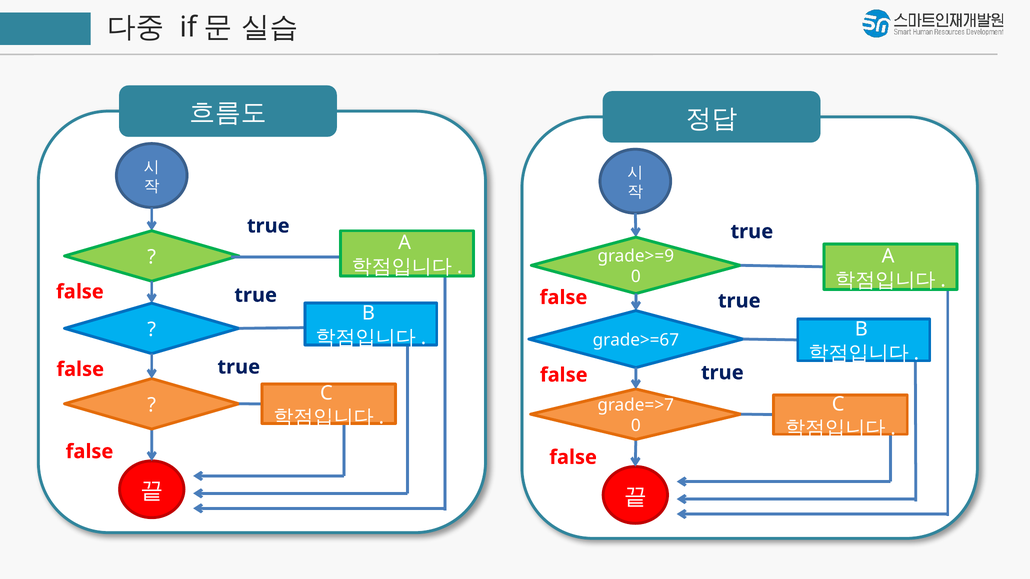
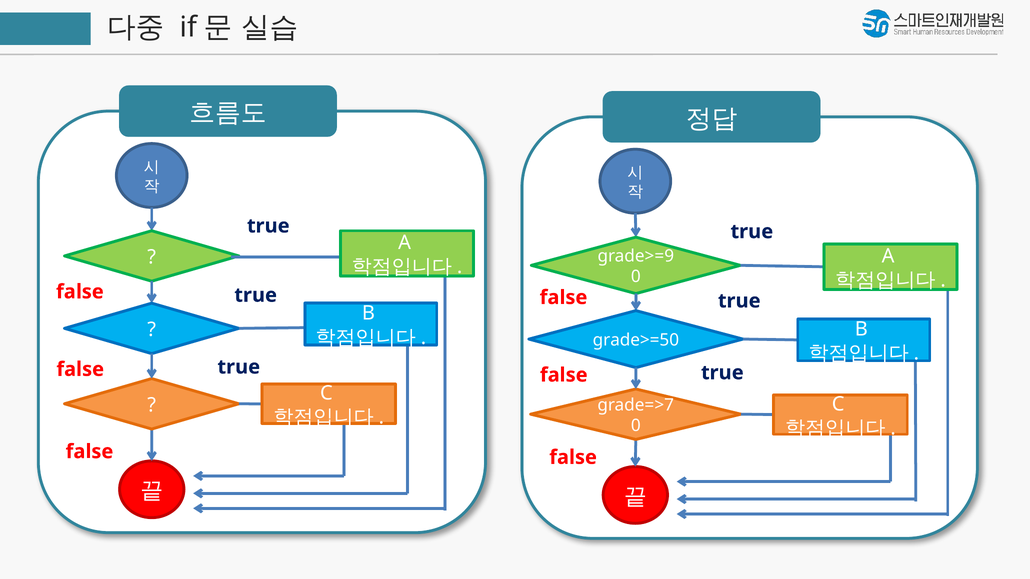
grade>=67: grade>=67 -> grade>=50 (636, 340)
